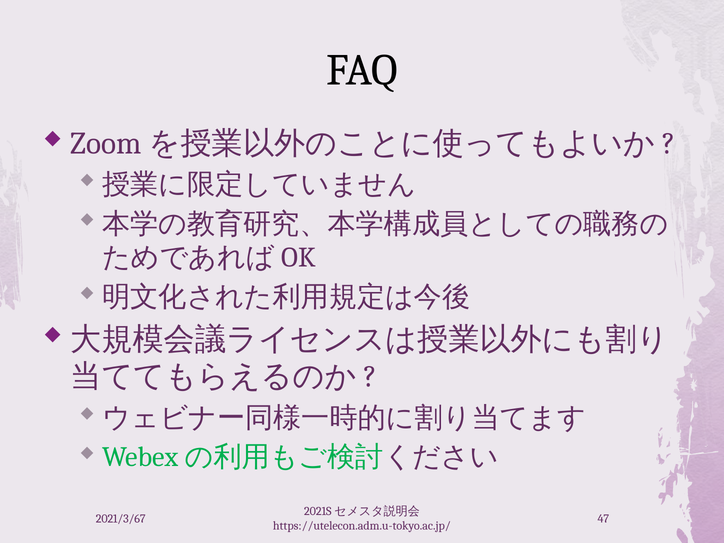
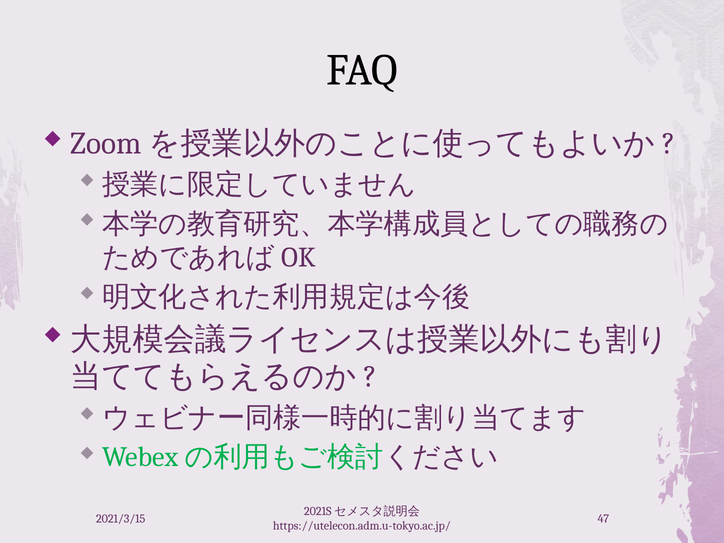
2021/3/67: 2021/3/67 -> 2021/3/15 (121, 519)
